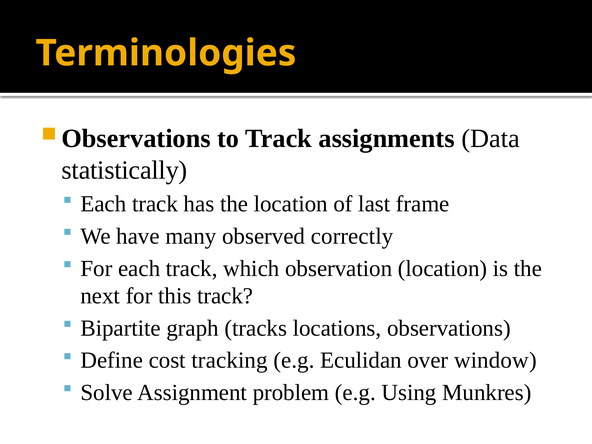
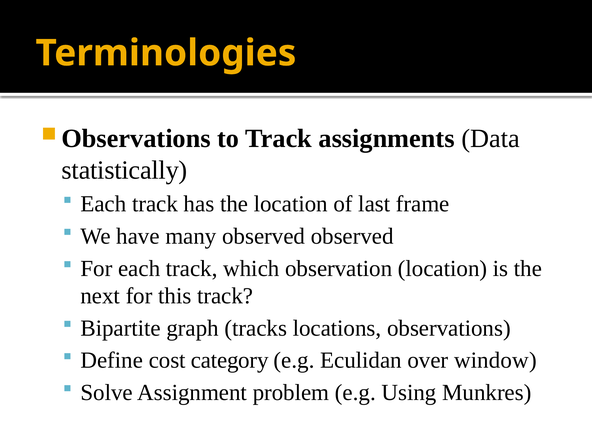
observed correctly: correctly -> observed (352, 236)
tracking: tracking -> category (230, 360)
